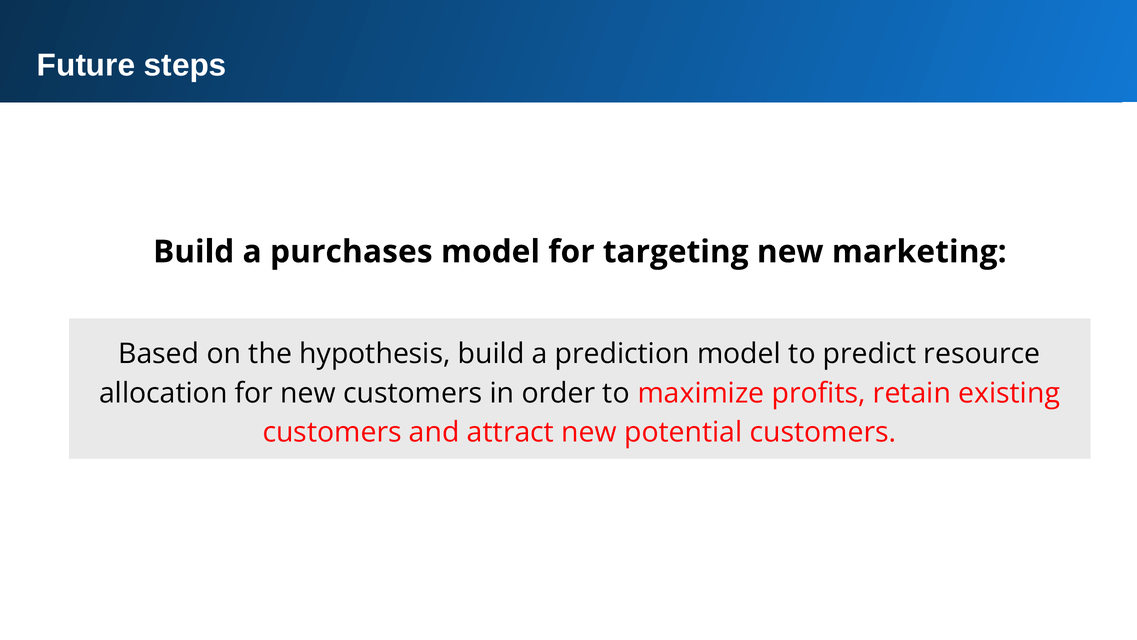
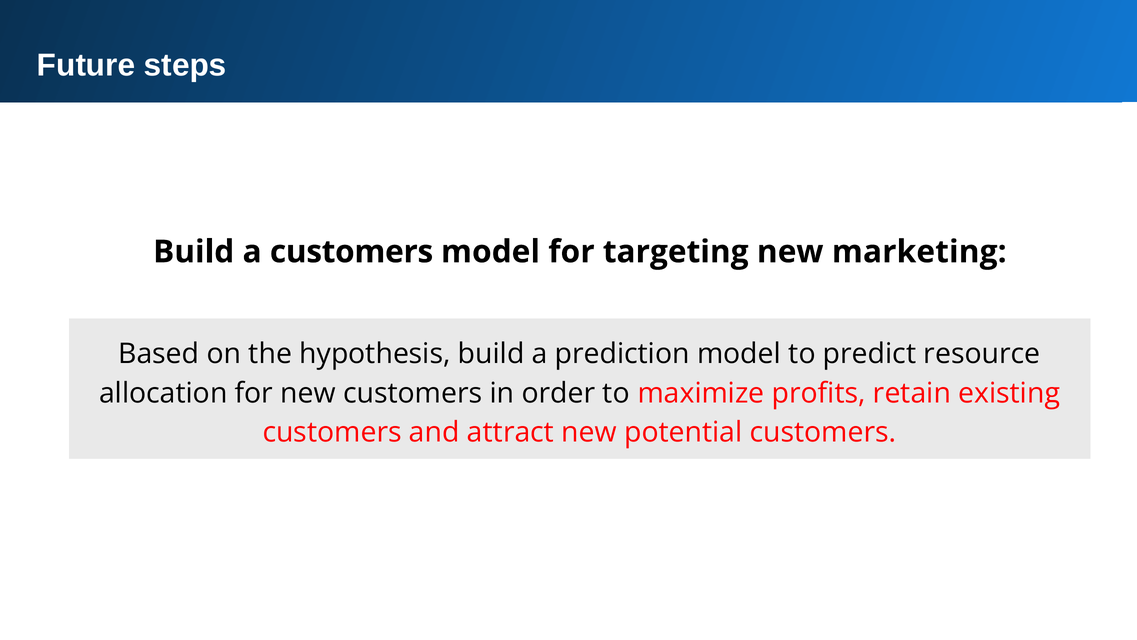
a purchases: purchases -> customers (352, 252)
